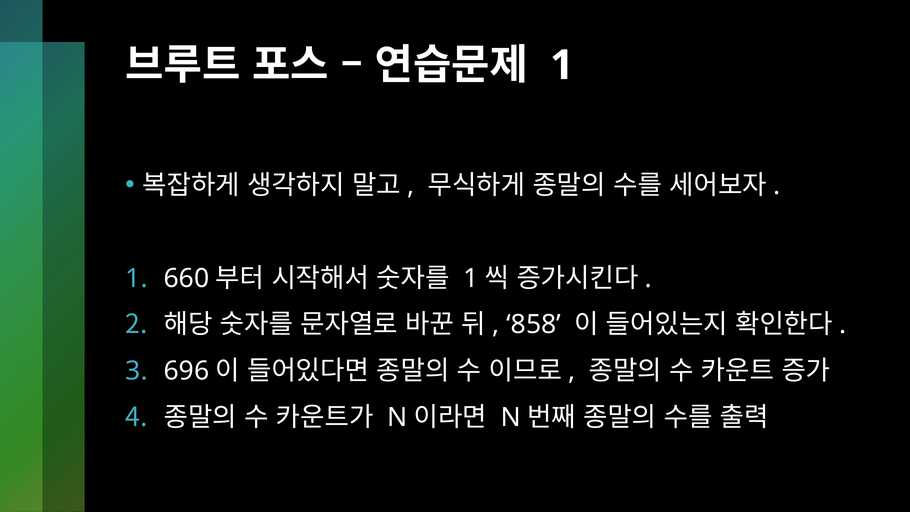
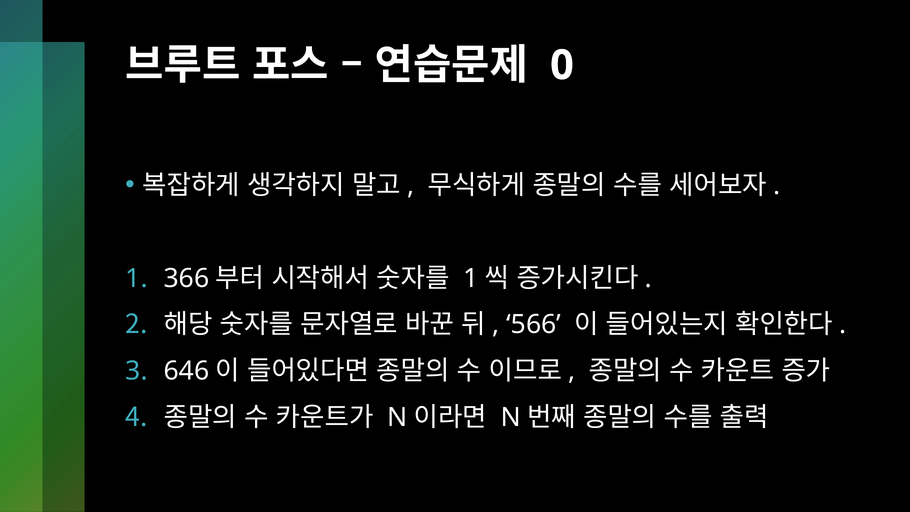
1: 1 -> 0 (562, 65)
660: 660 -> 366 (186, 278)
858: 858 -> 566 (534, 325)
696: 696 -> 646 (186, 371)
